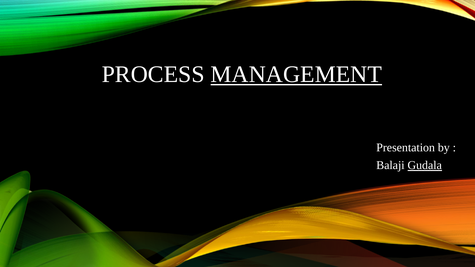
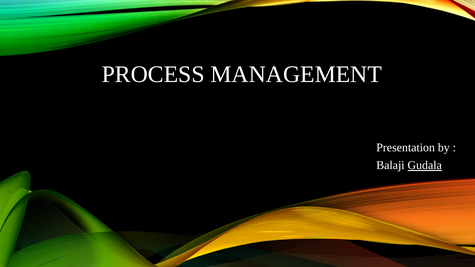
MANAGEMENT underline: present -> none (296, 75)
